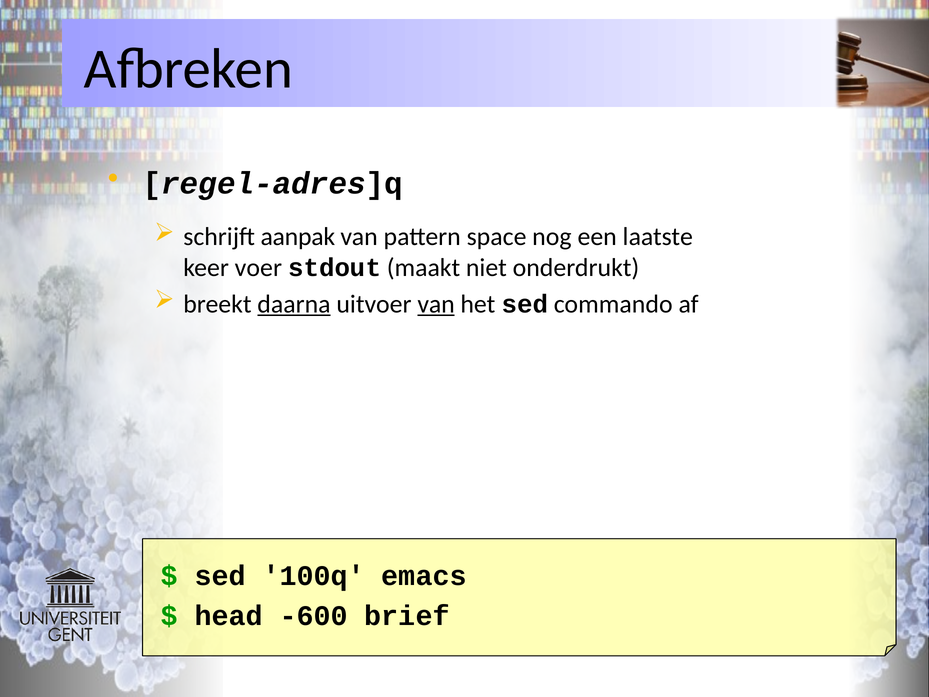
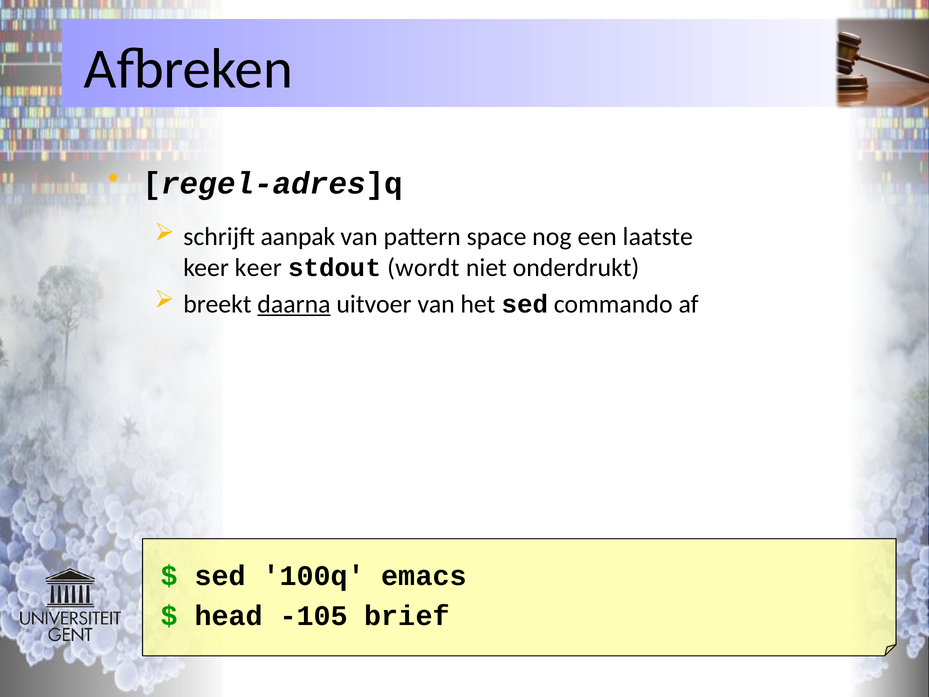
keer voer: voer -> keer (258, 268)
maakt: maakt -> wordt (423, 268)
van underline: present -> none (436, 304)
-600: -600 -> -105 (314, 616)
